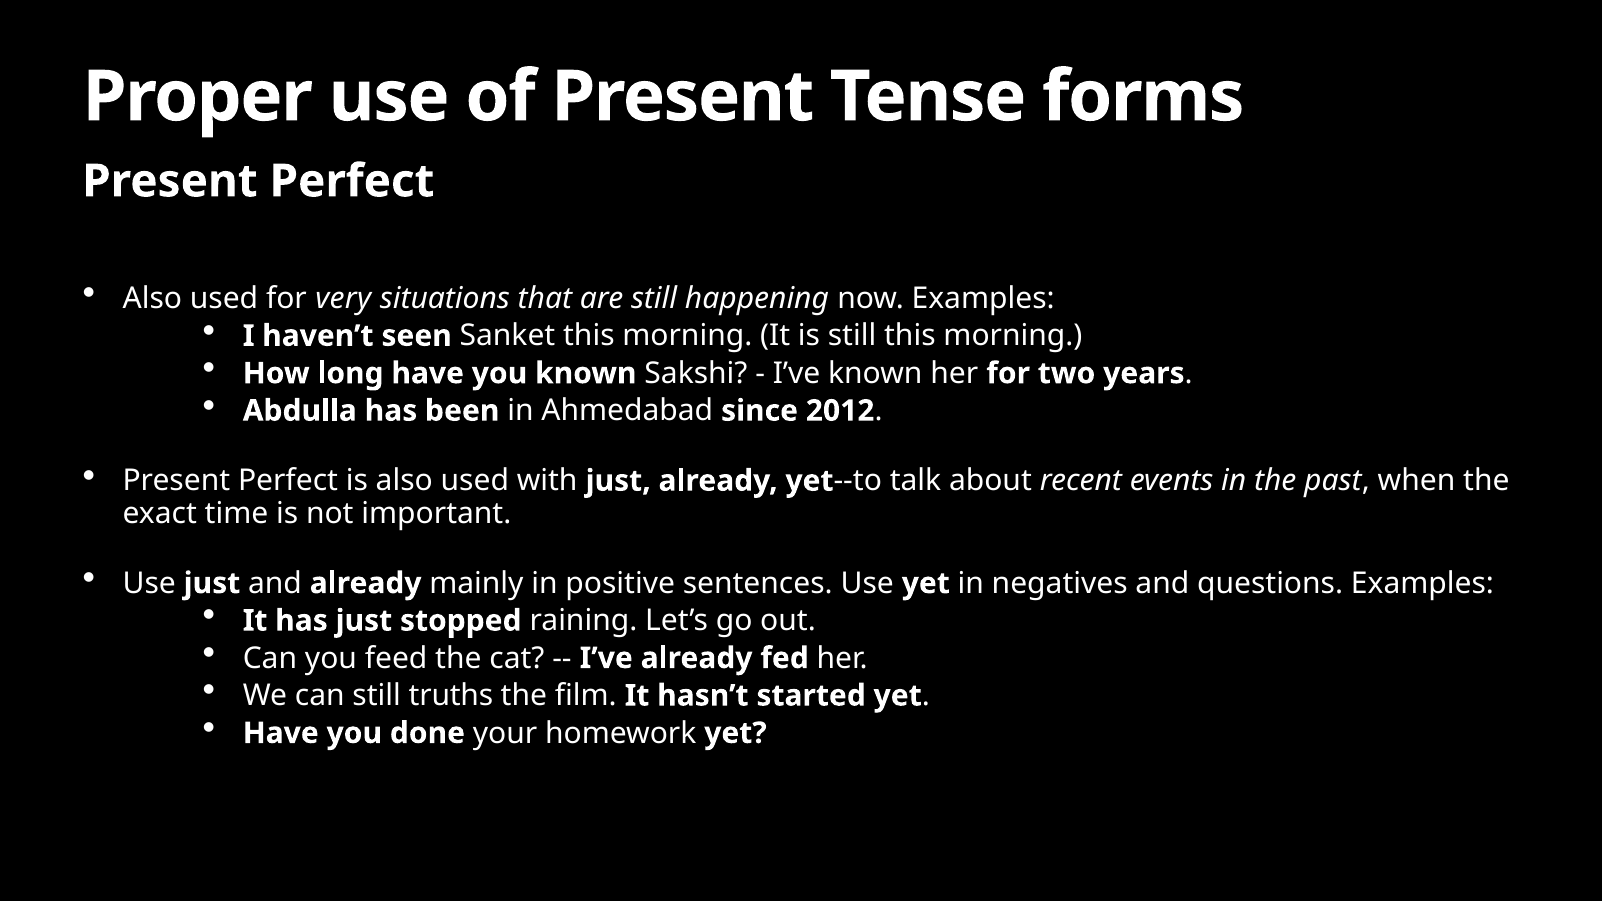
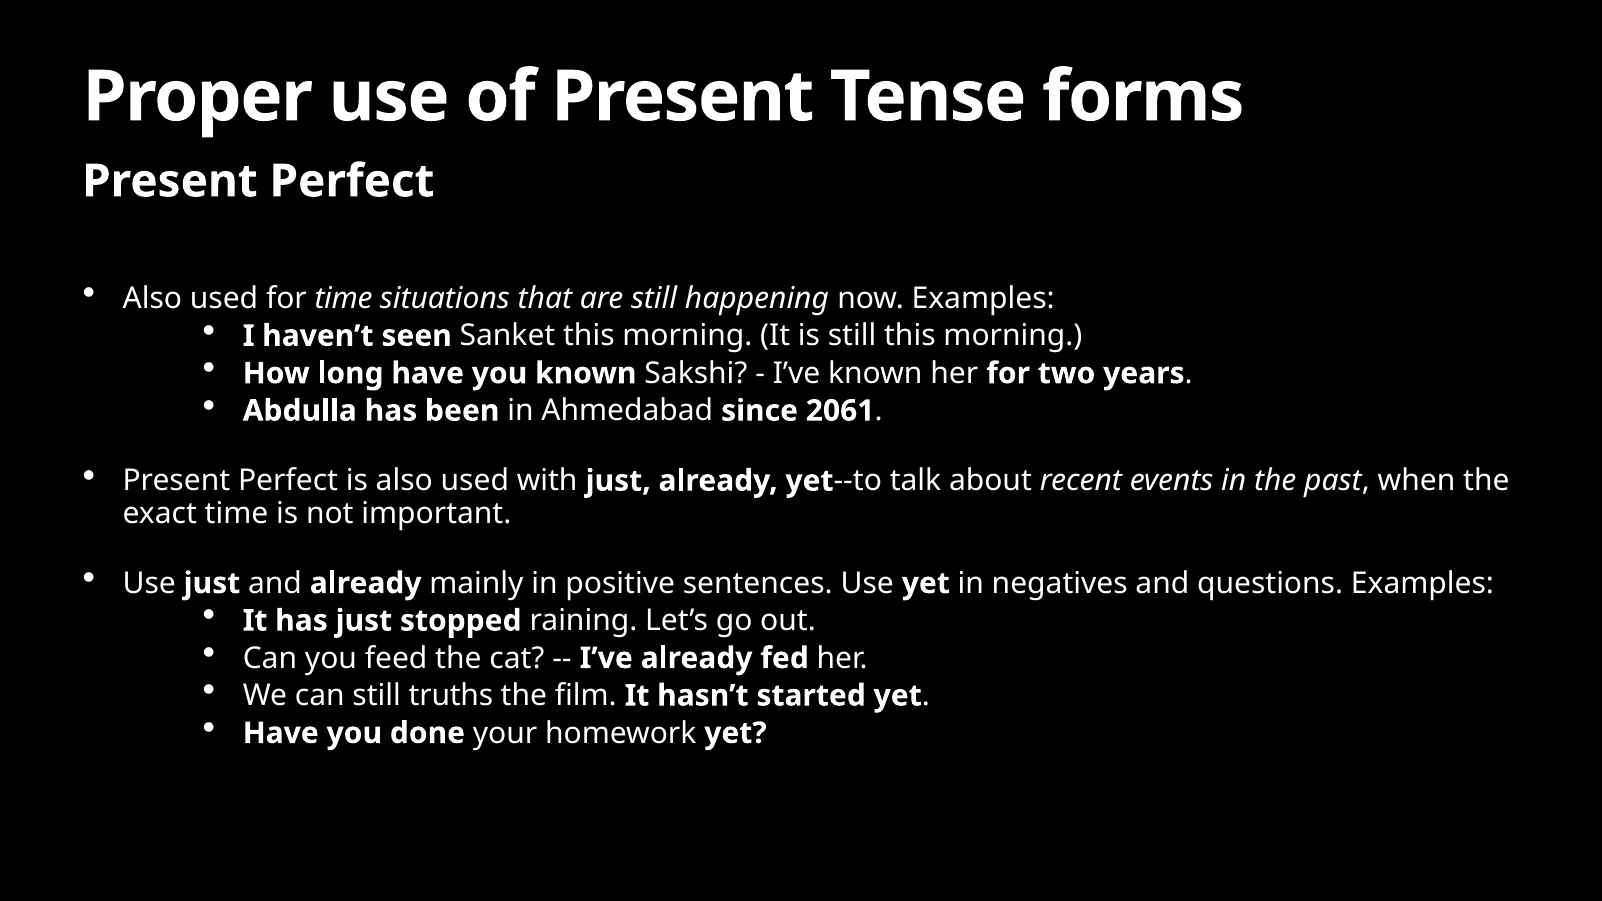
for very: very -> time (344, 298)
2012: 2012 -> 2061 (840, 411)
